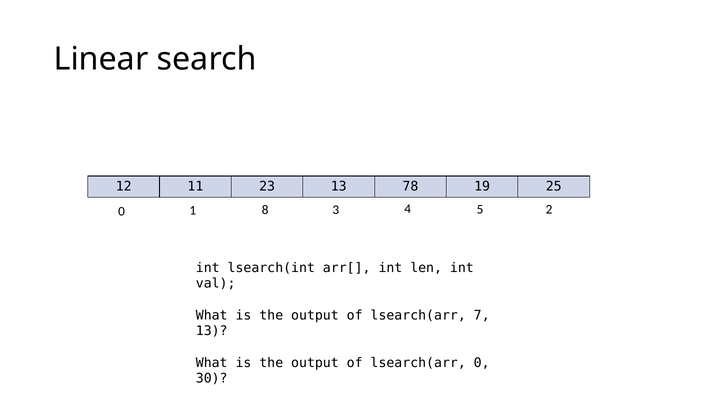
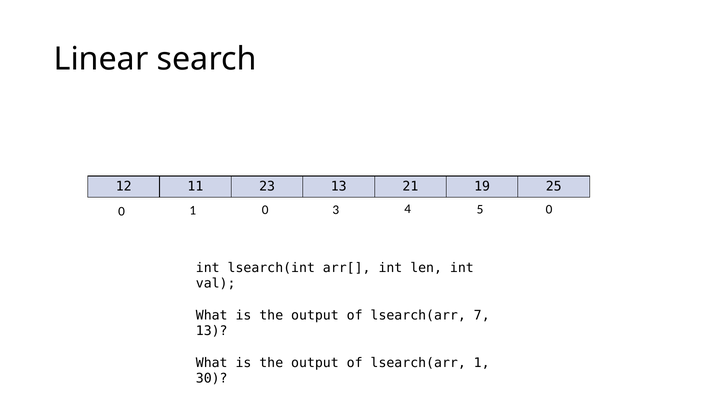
78: 78 -> 21 (410, 187)
1 8: 8 -> 0 (265, 210)
5 2: 2 -> 0 (549, 210)
lsearch(arr 0: 0 -> 1 (482, 363)
